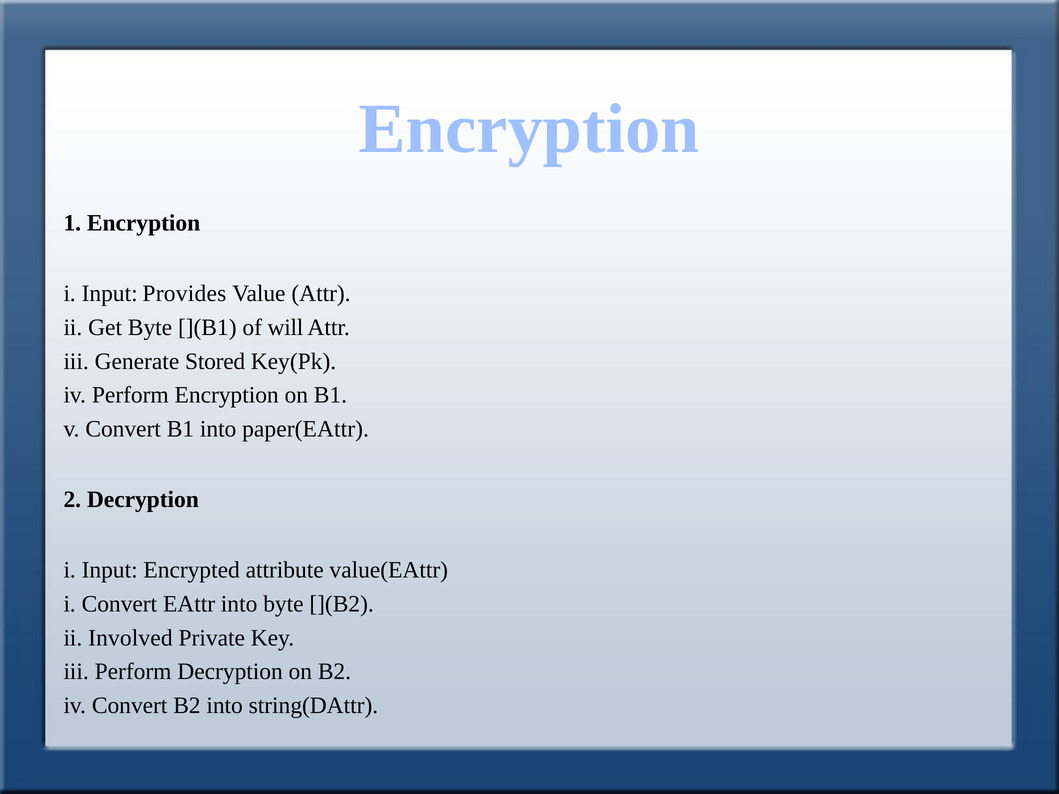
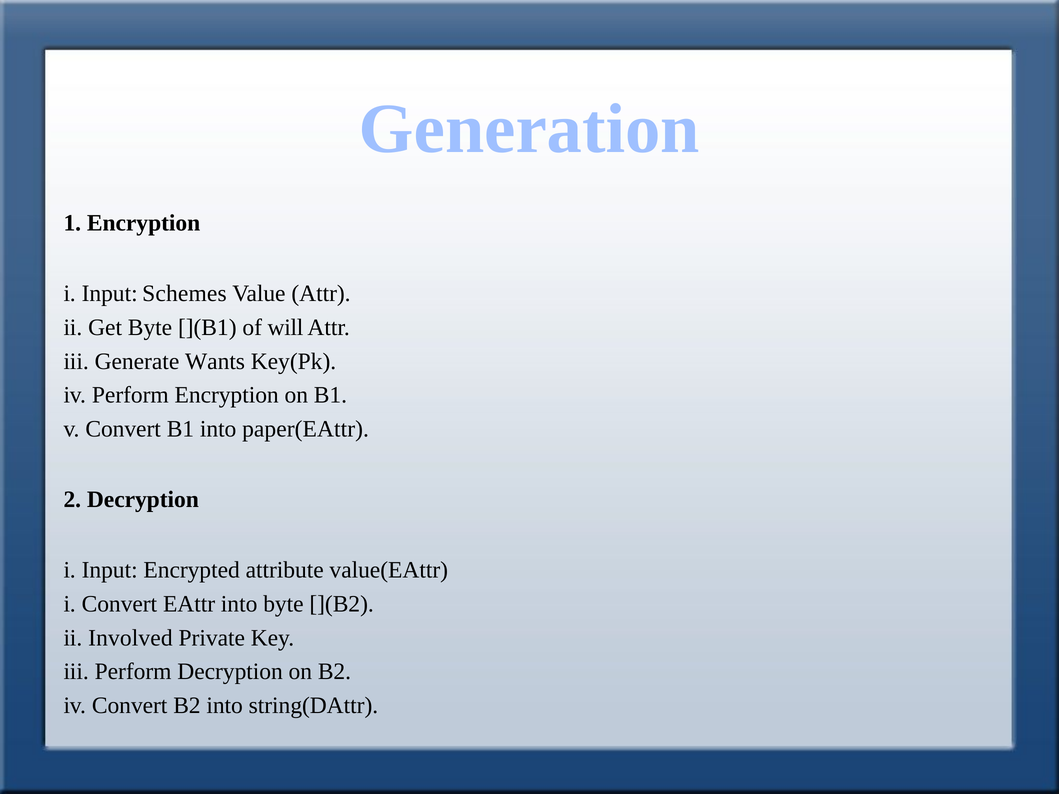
Encryption: Encryption -> Generation (529, 129)
Provides: Provides -> Schemes (184, 294)
Stored: Stored -> Wants (215, 361)
